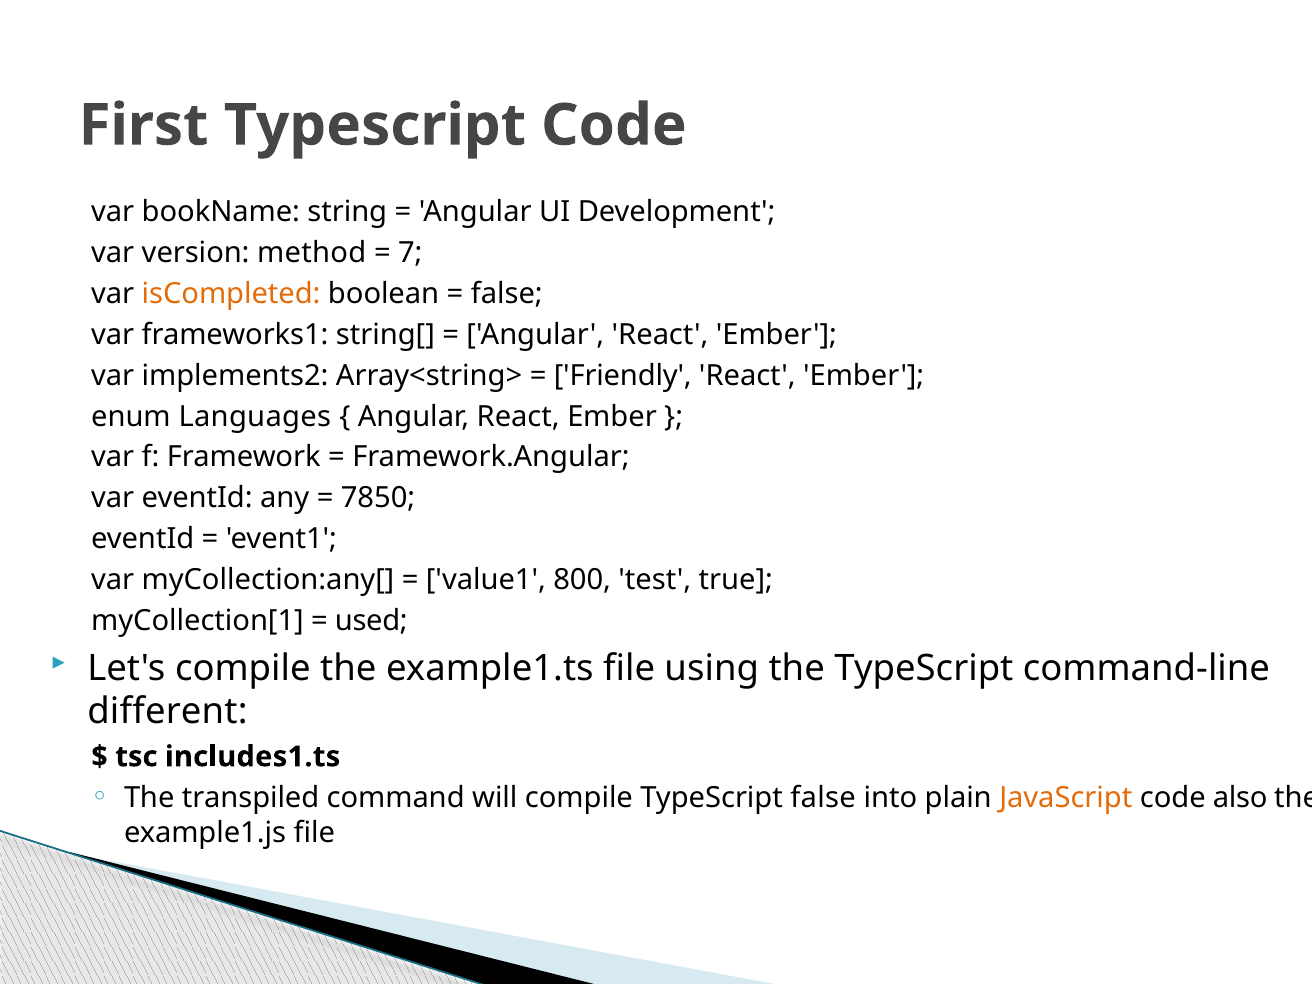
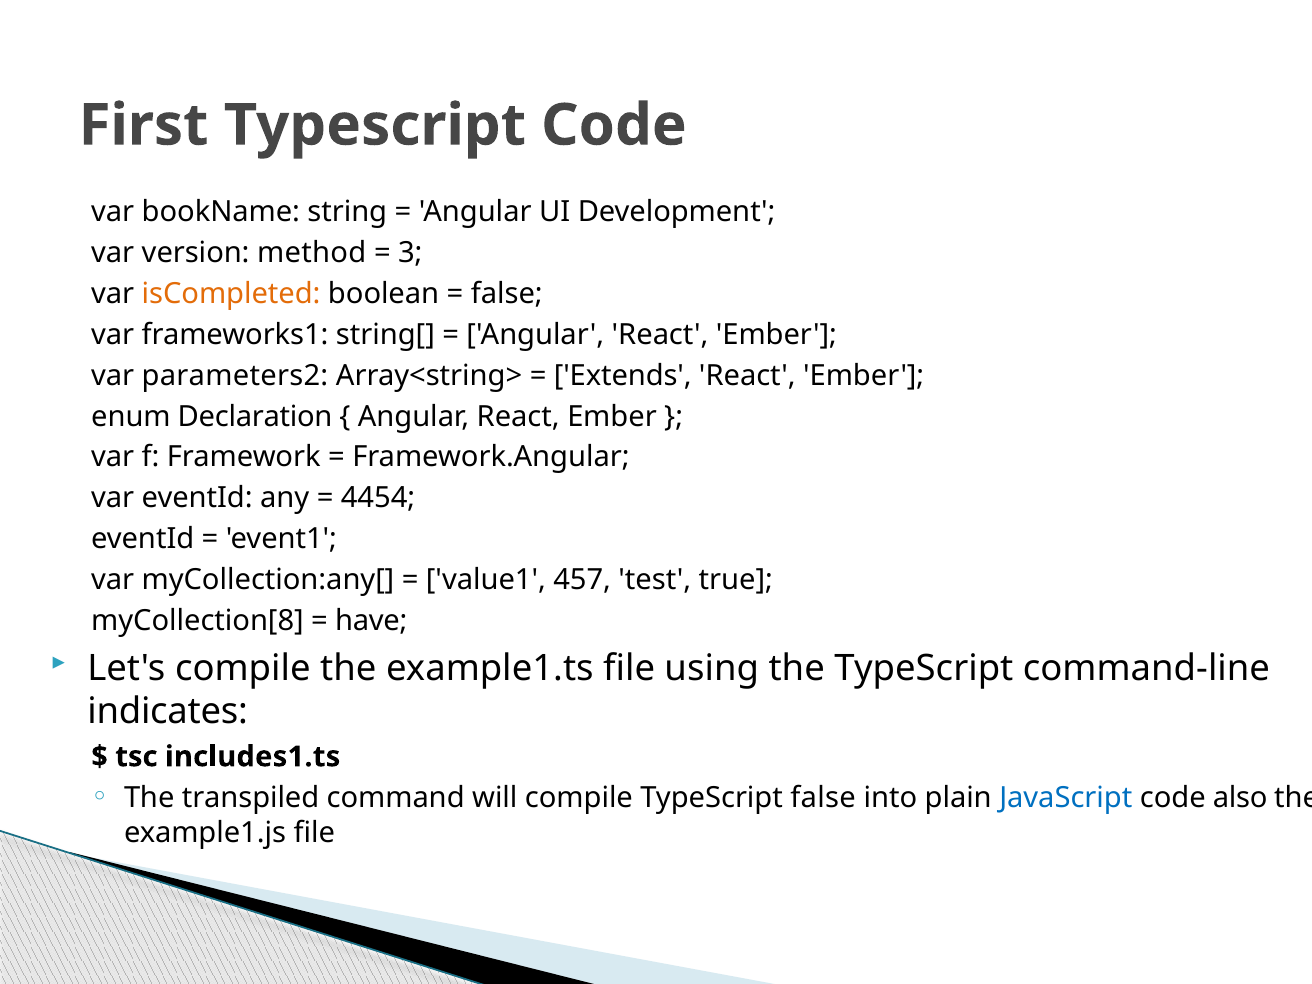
7: 7 -> 3 (410, 253)
implements2: implements2 -> parameters2 (235, 376)
Friendly: Friendly -> Extends (623, 376)
Languages: Languages -> Declaration (255, 416)
7850: 7850 -> 4454 (378, 498)
800: 800 -> 457 (582, 580)
myCollection[1: myCollection[1 -> myCollection[8 (197, 621)
used: used -> have (371, 621)
different: different -> indicates (168, 712)
JavaScript colour: orange -> blue (1066, 798)
